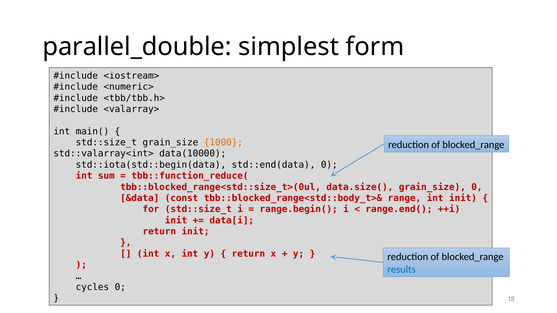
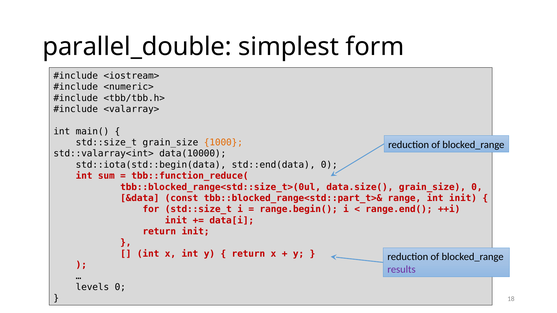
tbb::blocked_range<std::body_t>&: tbb::blocked_range<std::body_t>& -> tbb::blocked_range<std::part_t>& (293, 198)
results colour: blue -> purple (401, 270)
cycles: cycles -> levels (92, 287)
